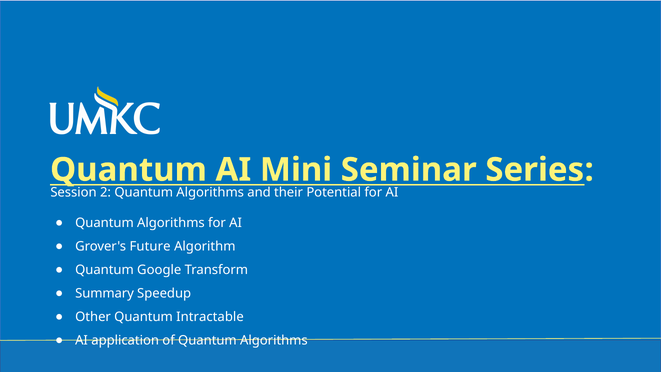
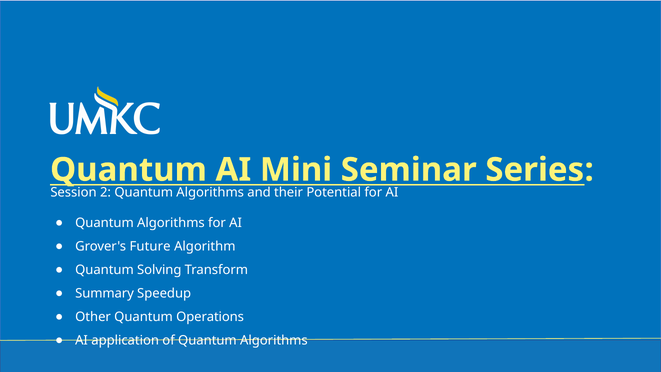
Google: Google -> Solving (159, 270)
Intractable: Intractable -> Operations (210, 317)
